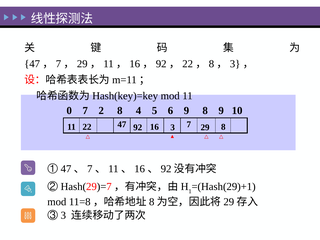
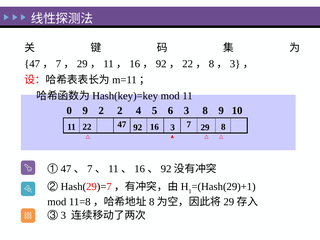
0 7: 7 -> 9 (85, 111)
2 8: 8 -> 2 (120, 111)
6 9: 9 -> 3 (186, 111)
